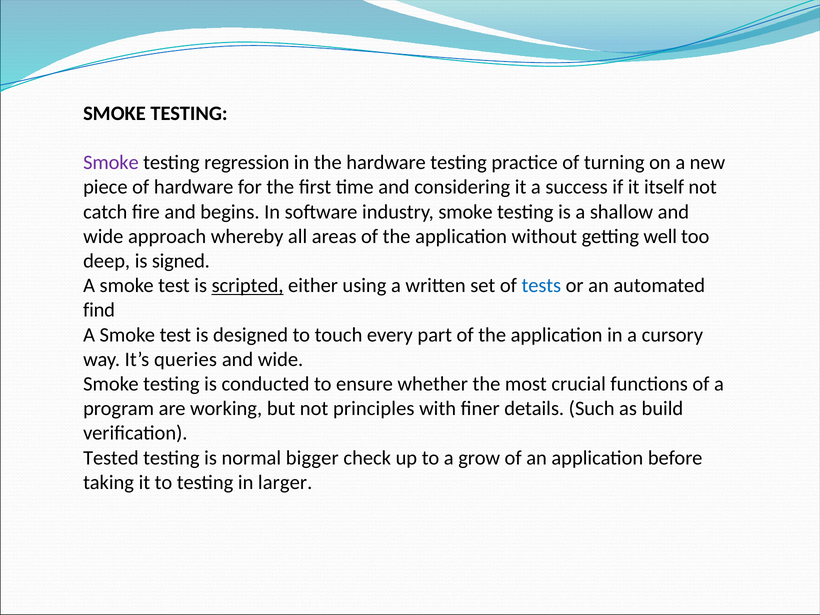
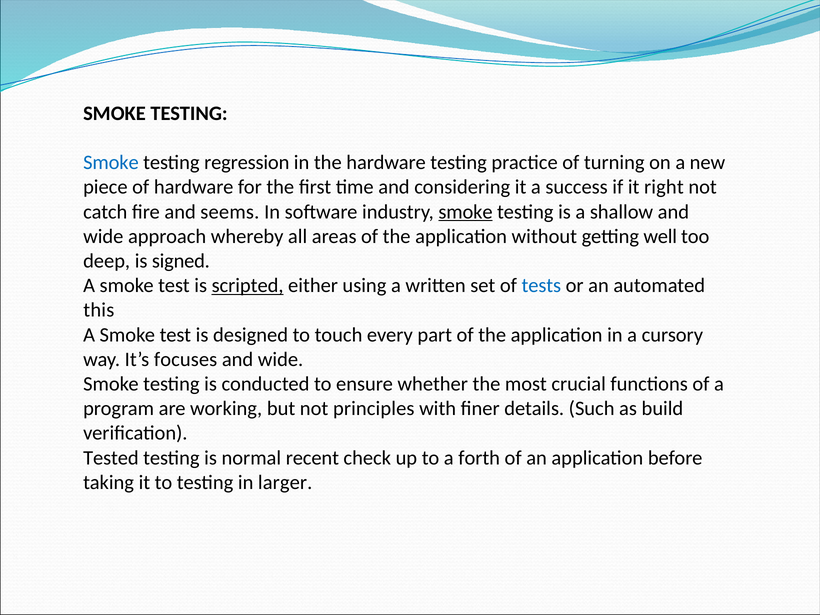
Smoke colour: purple -> blue (111, 163)
itself: itself -> right (664, 187)
begins: begins -> seems (230, 212)
smoke underline: none -> present (465, 212)
find: find -> this (99, 310)
queries: queries -> focuses (186, 359)
bigger: bigger -> recent (312, 458)
grow: grow -> forth (479, 458)
